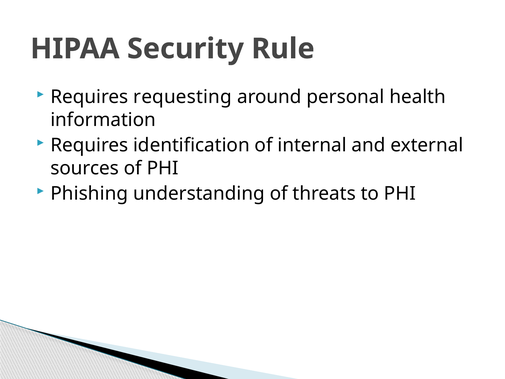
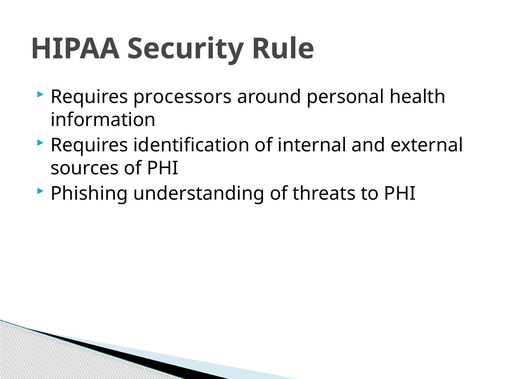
requesting: requesting -> processors (183, 97)
